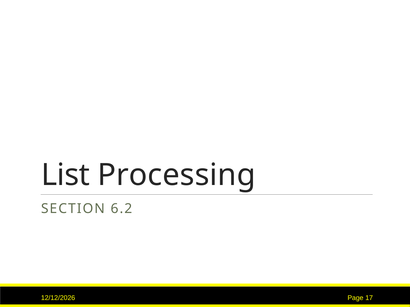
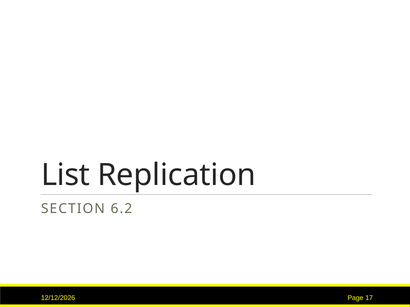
Processing: Processing -> Replication (177, 175)
